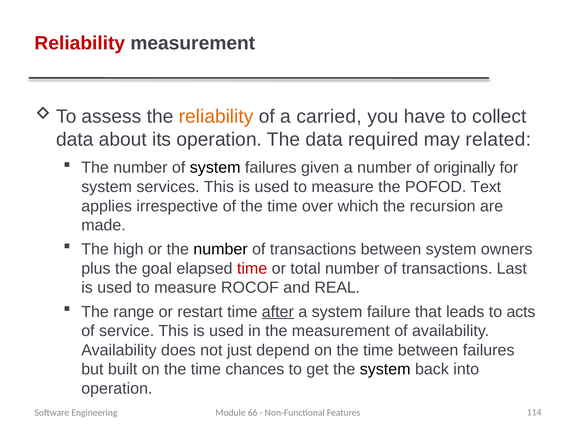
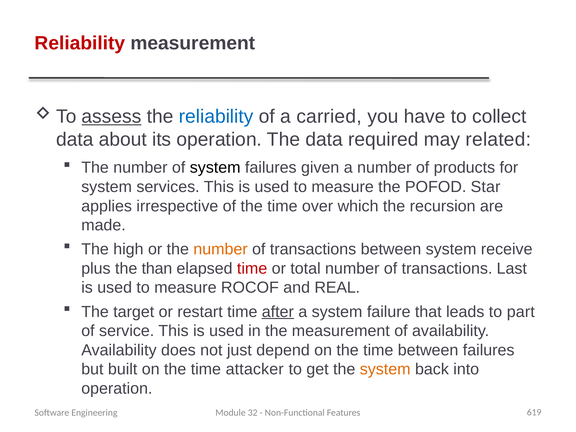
assess underline: none -> present (112, 117)
reliability colour: orange -> blue (216, 117)
originally: originally -> products (464, 168)
Text: Text -> Star (486, 187)
number colour: black -> orange (221, 249)
owners: owners -> receive (507, 249)
goal: goal -> than (157, 268)
range: range -> target (134, 312)
acts: acts -> part (521, 312)
chances: chances -> attacker (255, 369)
system colour: black -> orange (385, 369)
66: 66 -> 32 (253, 413)
114: 114 -> 619 (534, 412)
